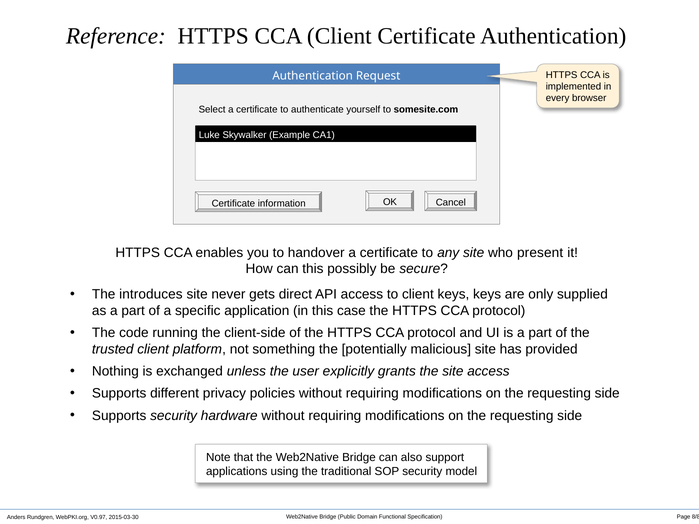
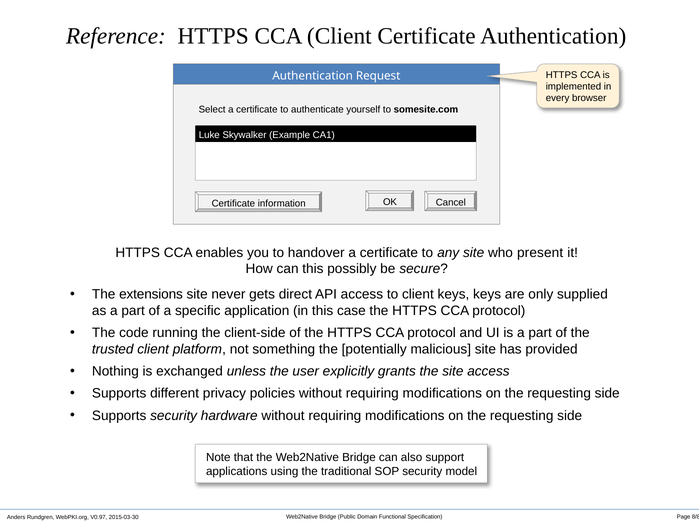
introduces: introduces -> extensions (151, 295)
